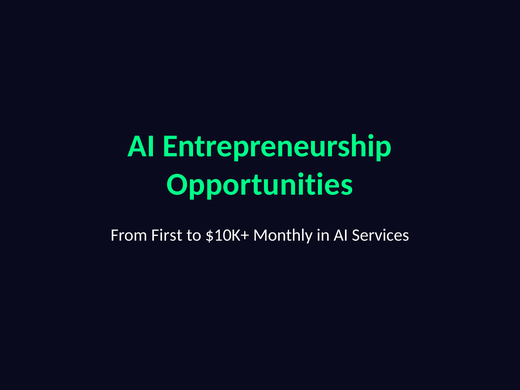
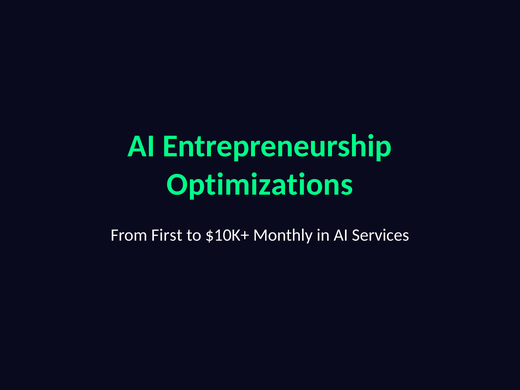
Opportunities: Opportunities -> Optimizations (260, 184)
